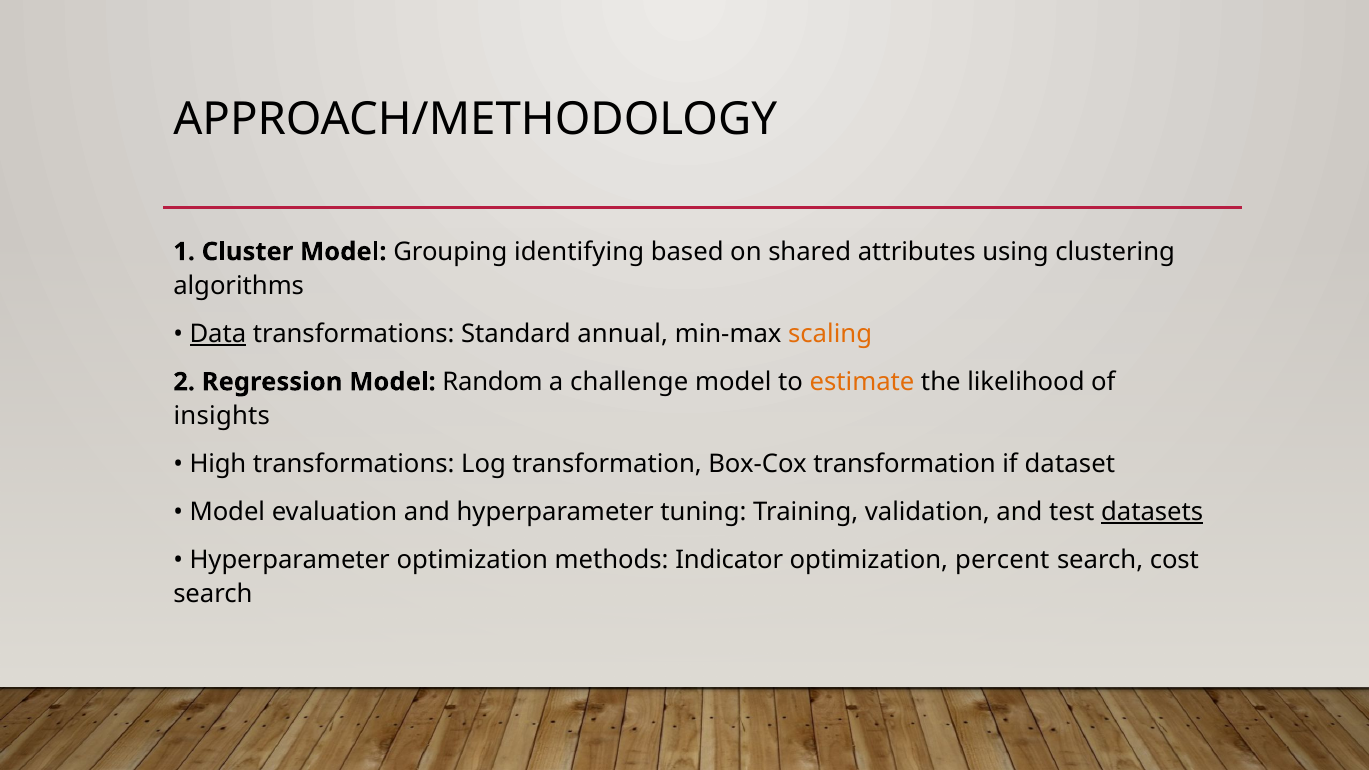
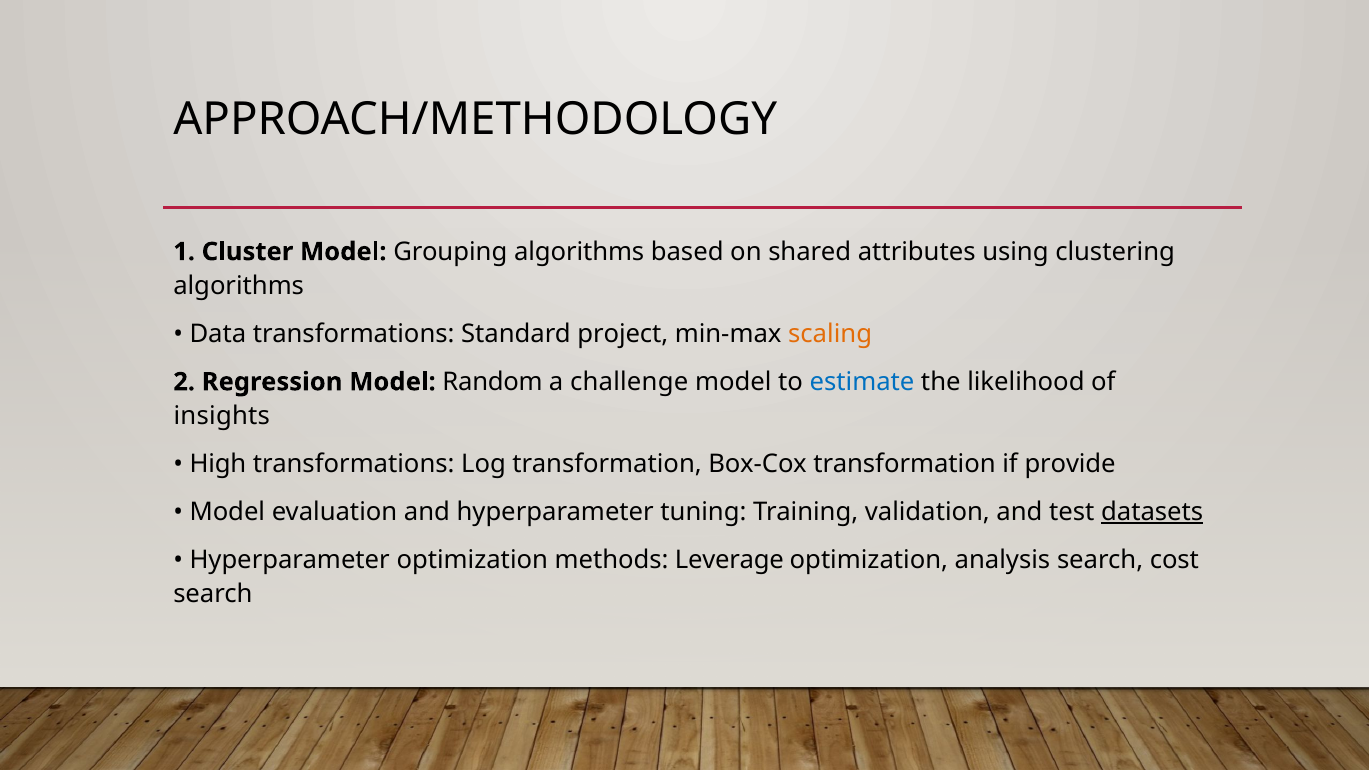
Grouping identifying: identifying -> algorithms (579, 252)
Data underline: present -> none (218, 334)
annual: annual -> project (623, 334)
estimate colour: orange -> blue (862, 382)
dataset: dataset -> provide (1070, 464)
Indicator: Indicator -> Leverage (729, 560)
percent: percent -> analysis (1002, 560)
